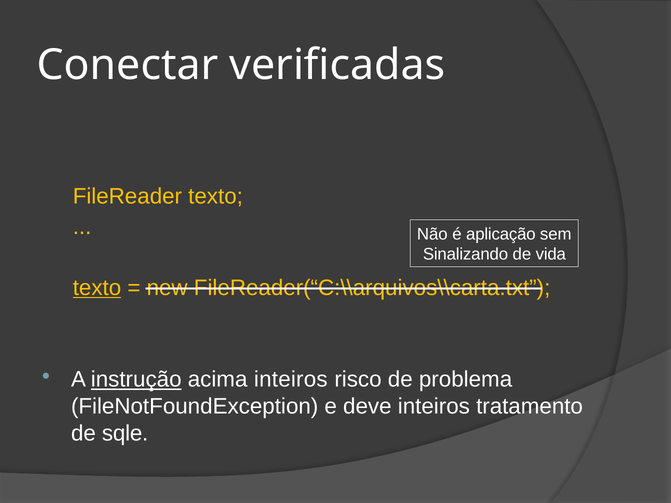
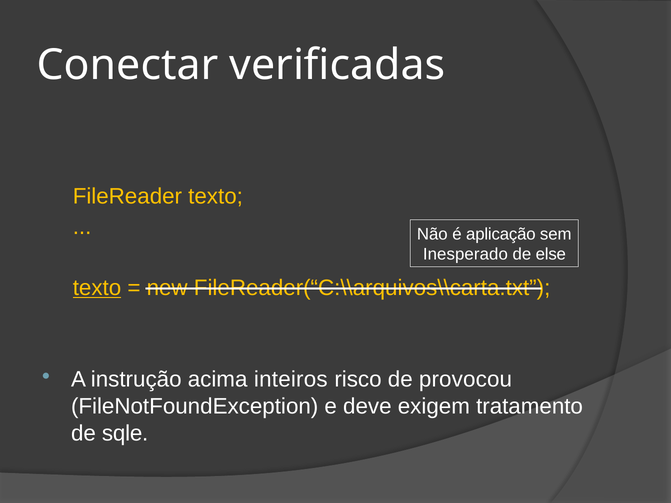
Sinalizando: Sinalizando -> Inesperado (465, 255)
vida: vida -> else (551, 255)
instrução underline: present -> none (136, 380)
problema: problema -> provocou (465, 380)
deve inteiros: inteiros -> exigem (434, 407)
